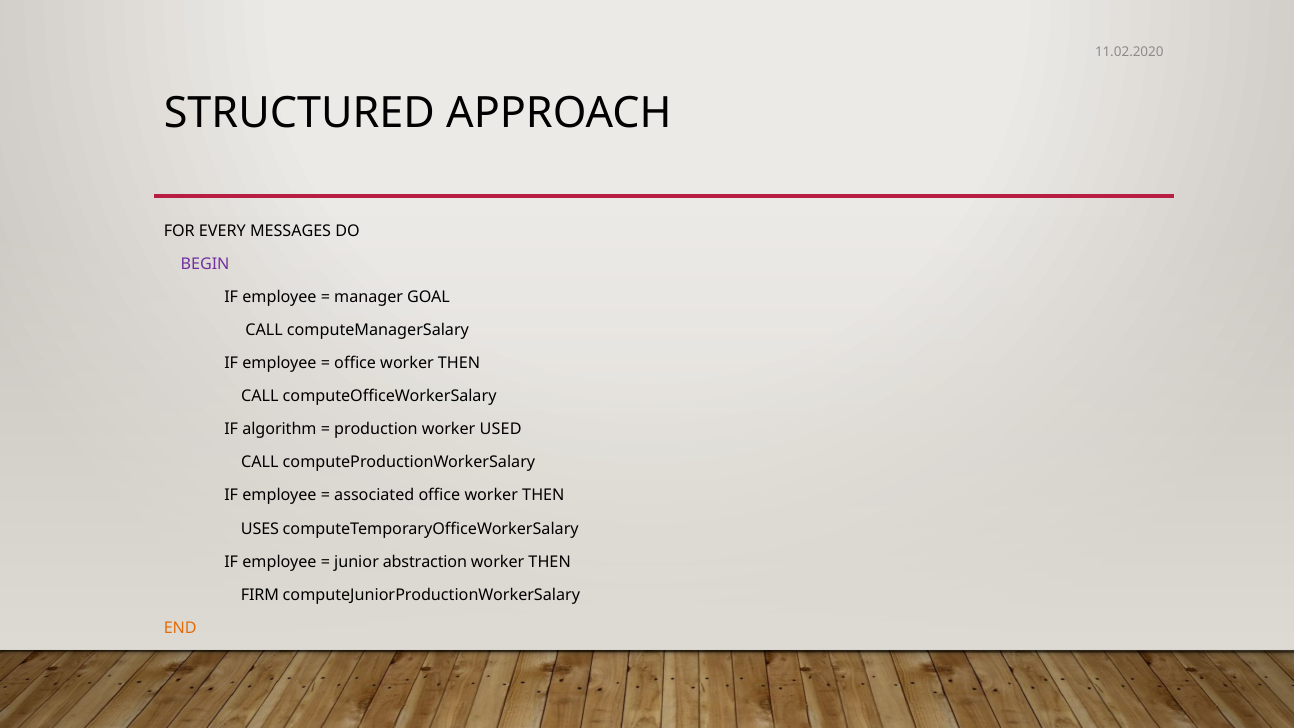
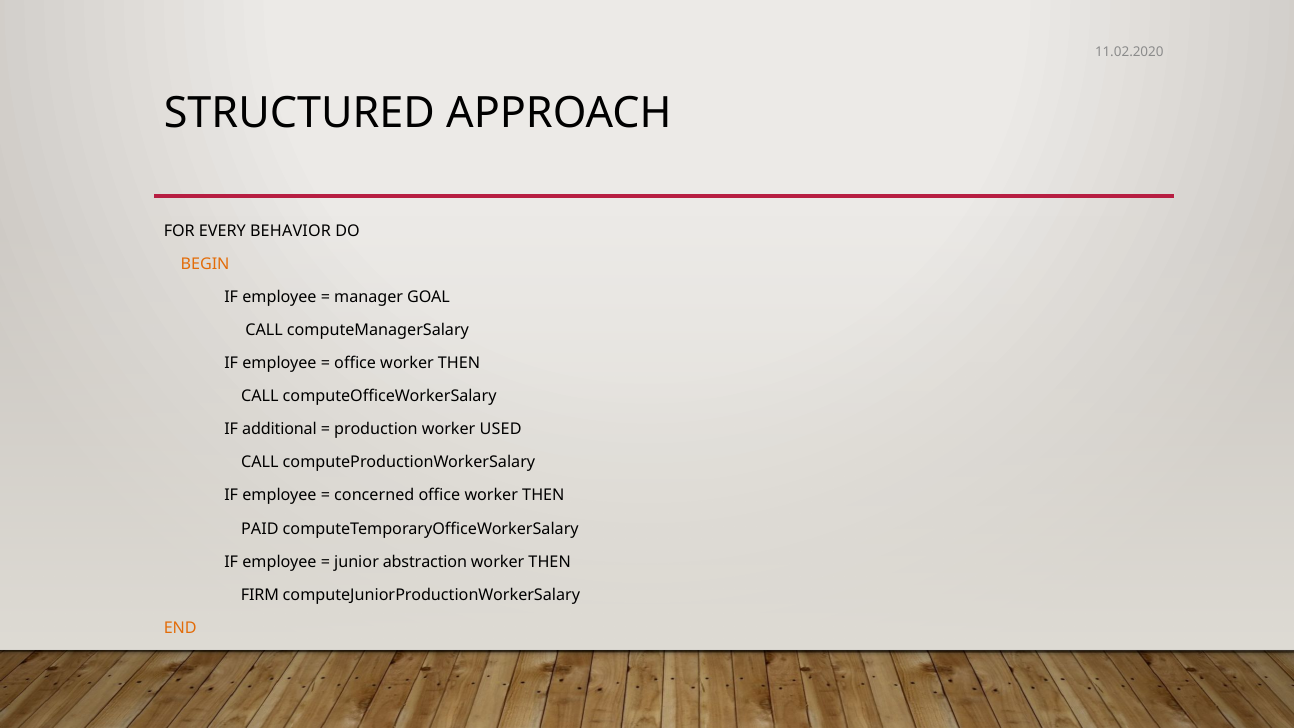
MESSAGES: MESSAGES -> BEHAVIOR (290, 231)
BEGIN colour: purple -> orange (205, 264)
algorithm: algorithm -> additional (279, 429)
associated: associated -> concerned (374, 496)
USES: USES -> PAID (260, 529)
